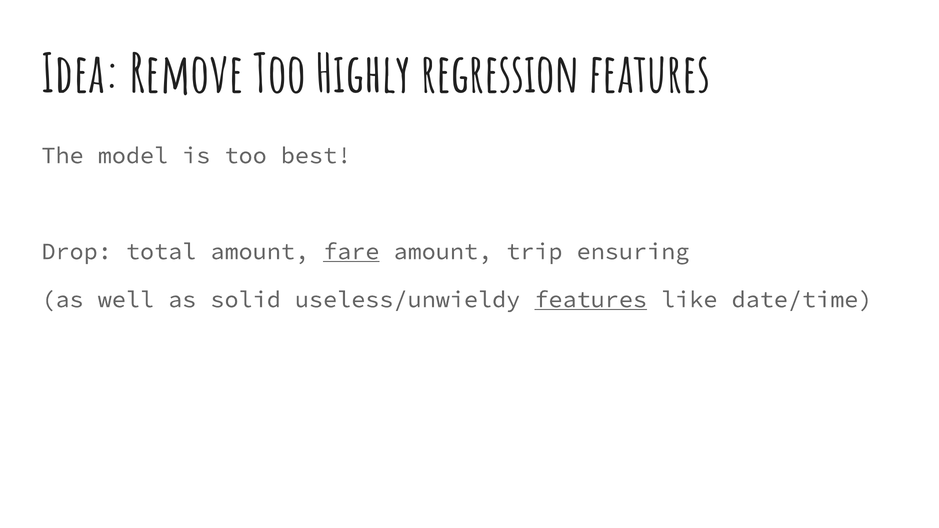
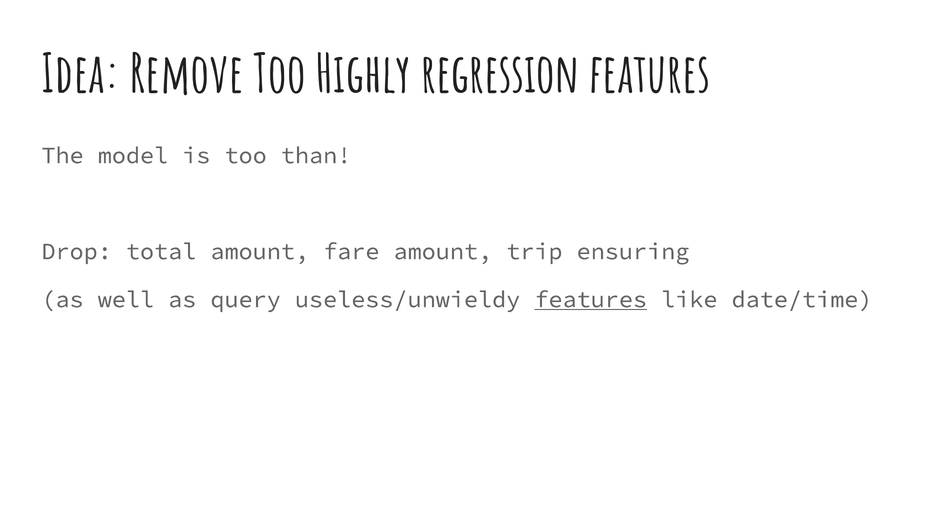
best: best -> than (316, 156)
fare underline: present -> none (351, 252)
solid: solid -> query (246, 300)
